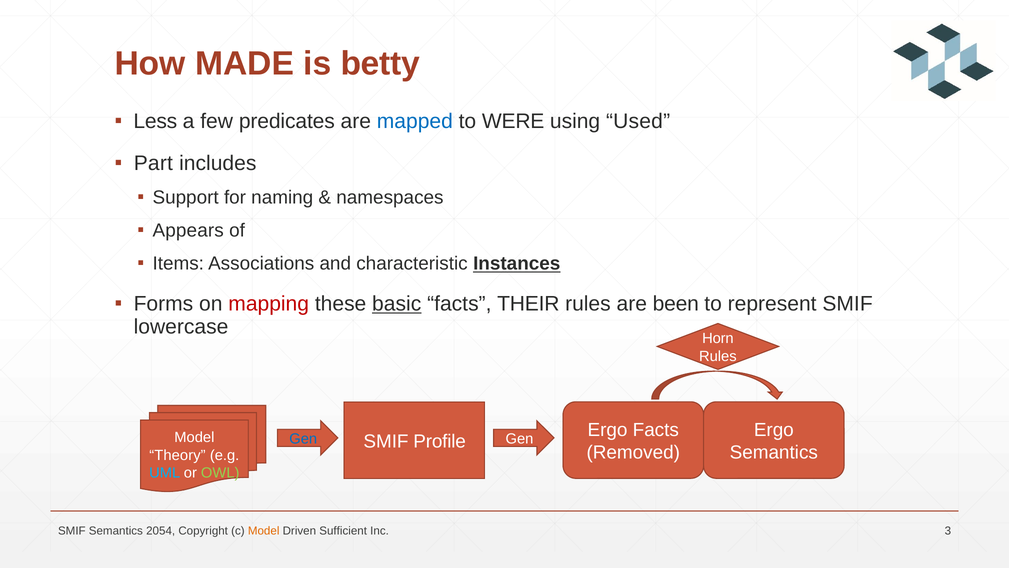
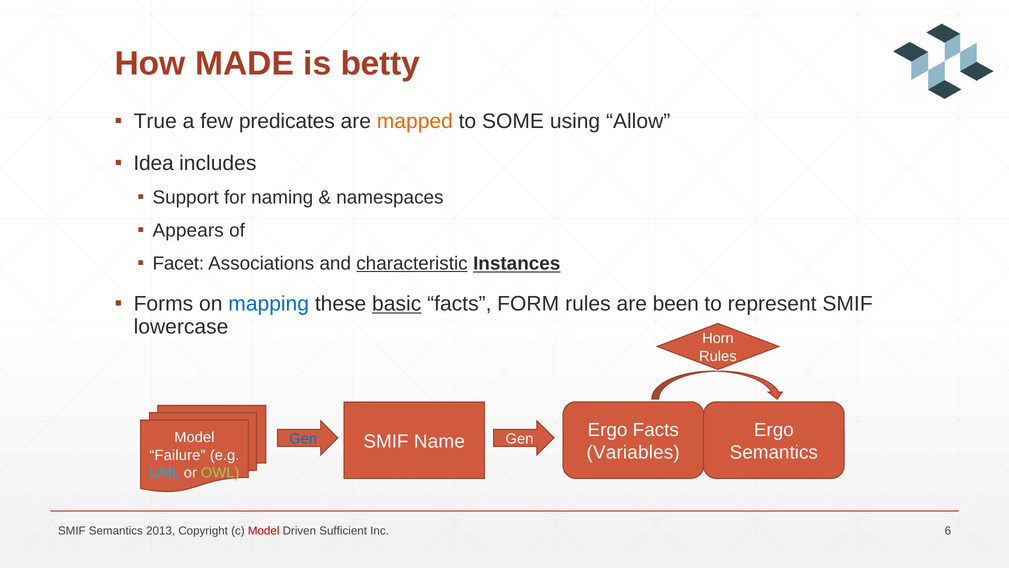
Less: Less -> True (155, 121)
mapped colour: blue -> orange (415, 121)
WERE: WERE -> SOME (513, 121)
Used: Used -> Allow (638, 121)
Part: Part -> Idea (154, 163)
Items: Items -> Facet (178, 263)
characteristic underline: none -> present (412, 263)
mapping colour: red -> blue (269, 304)
THEIR: THEIR -> FORM (528, 304)
Profile: Profile -> Name (439, 441)
Removed: Removed -> Variables (633, 452)
Theory: Theory -> Failure (177, 455)
2054: 2054 -> 2013 (161, 530)
Model colour: orange -> red (264, 530)
3: 3 -> 6 (948, 530)
